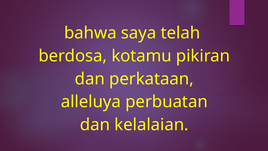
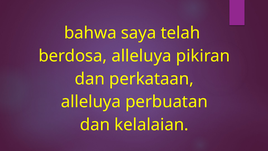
berdosa kotamu: kotamu -> alleluya (142, 56)
